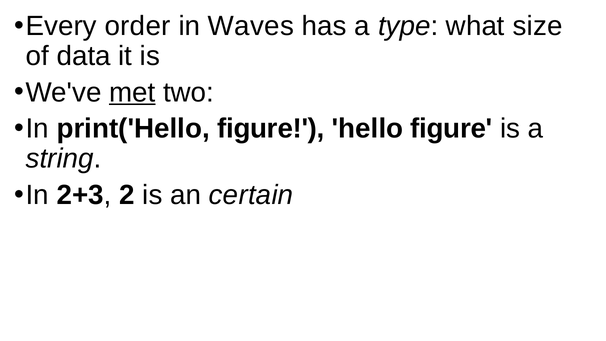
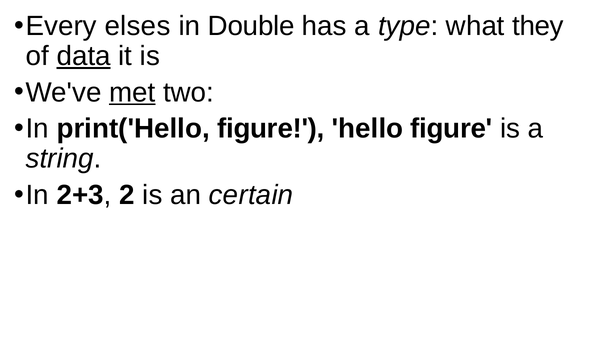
order: order -> elses (138, 26)
Waves: Waves -> Double (251, 26)
size: size -> they (538, 26)
data underline: none -> present (84, 56)
